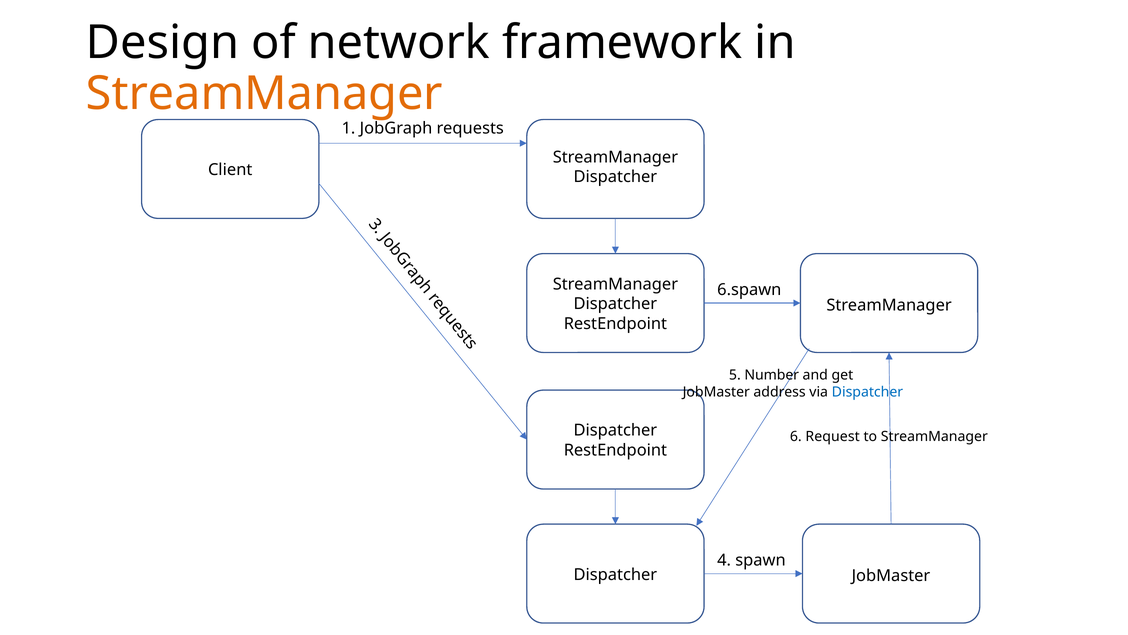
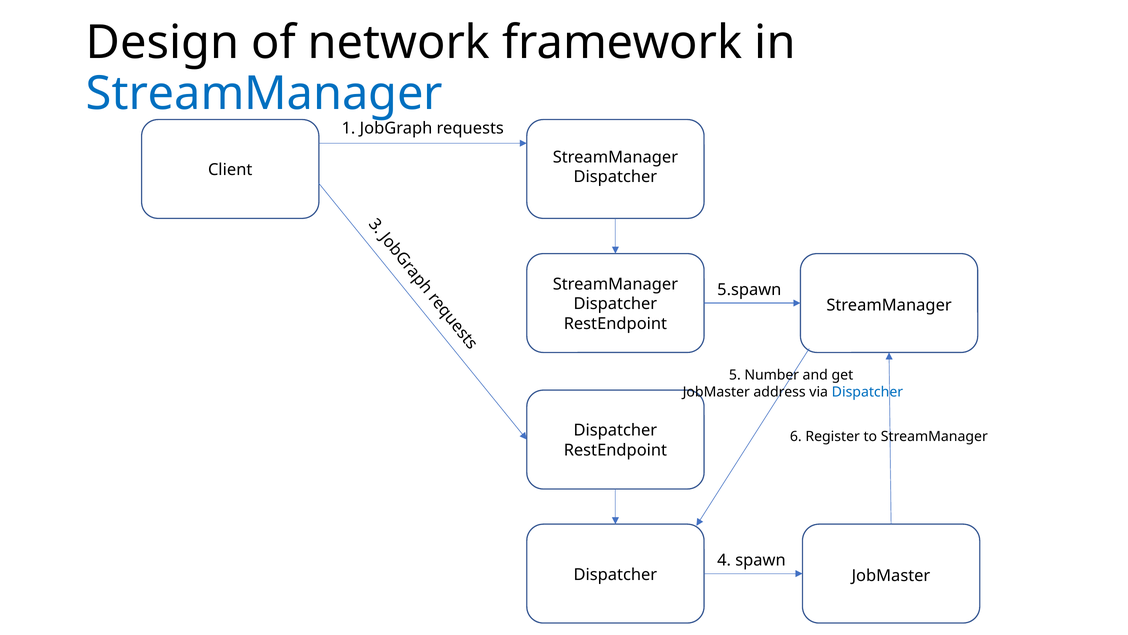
StreamManager colour: orange -> blue (264, 93)
6.spawn: 6.spawn -> 5.spawn (749, 290)
Request: Request -> Register (833, 436)
